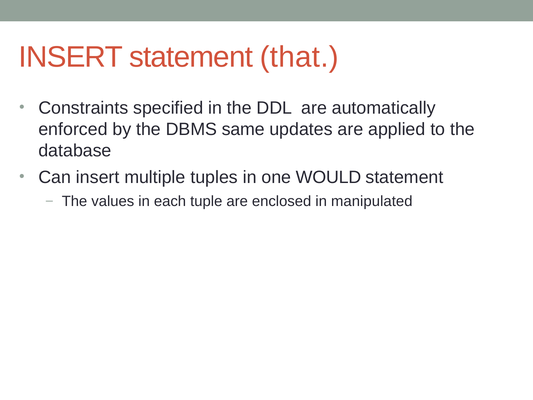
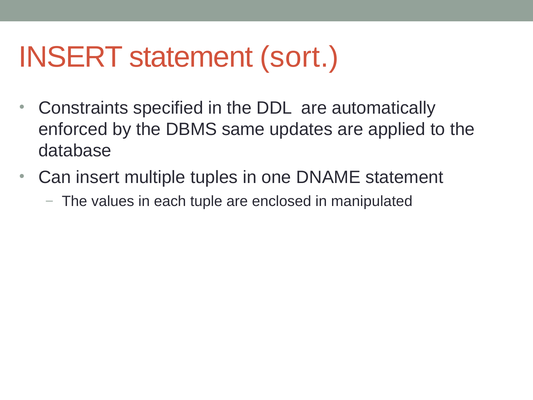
that: that -> sort (299, 57)
WOULD: WOULD -> DNAME (328, 177)
